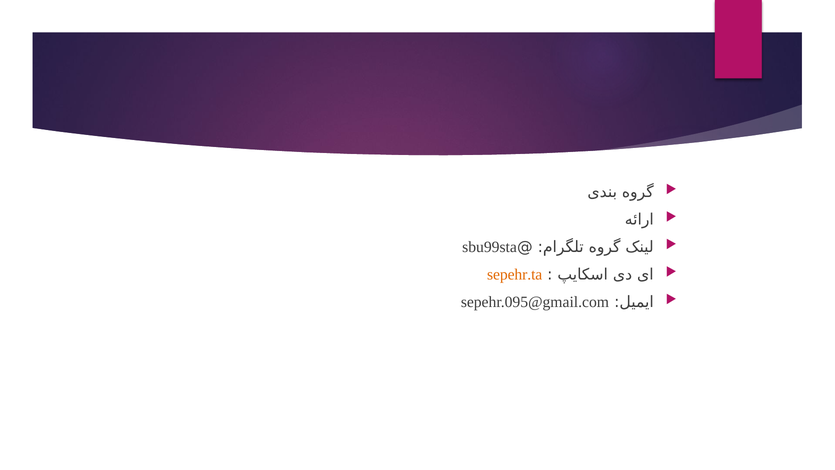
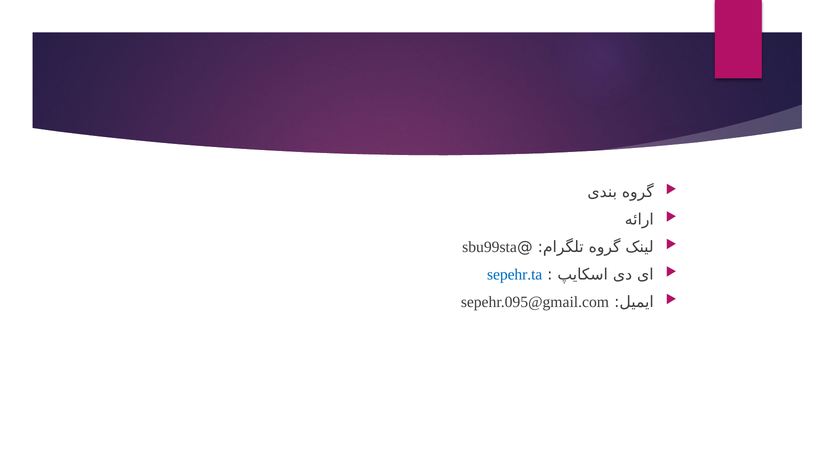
sepehr.ta colour: orange -> blue (515, 274)
